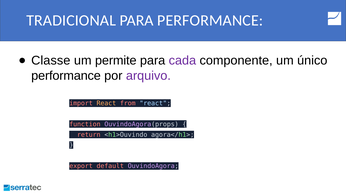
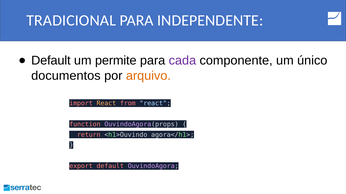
PARA PERFORMANCE: PERFORMANCE -> INDEPENDENTE (210, 20)
Classe: Classe -> Default (51, 61)
performance: performance -> documentos (66, 76)
arquivo colour: purple -> orange (148, 76)
